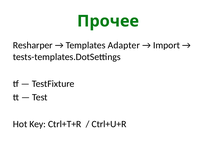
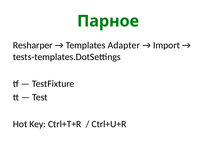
Прочее: Прочее -> Парное (108, 21)
